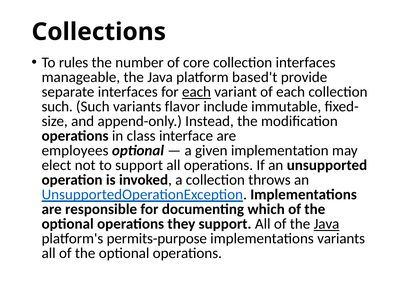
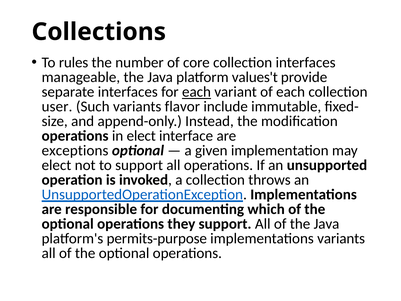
based't: based't -> values't (255, 77)
such: such -> user (57, 107)
in class: class -> elect (141, 136)
employees: employees -> exceptions (75, 150)
Java underline: present -> none (326, 224)
